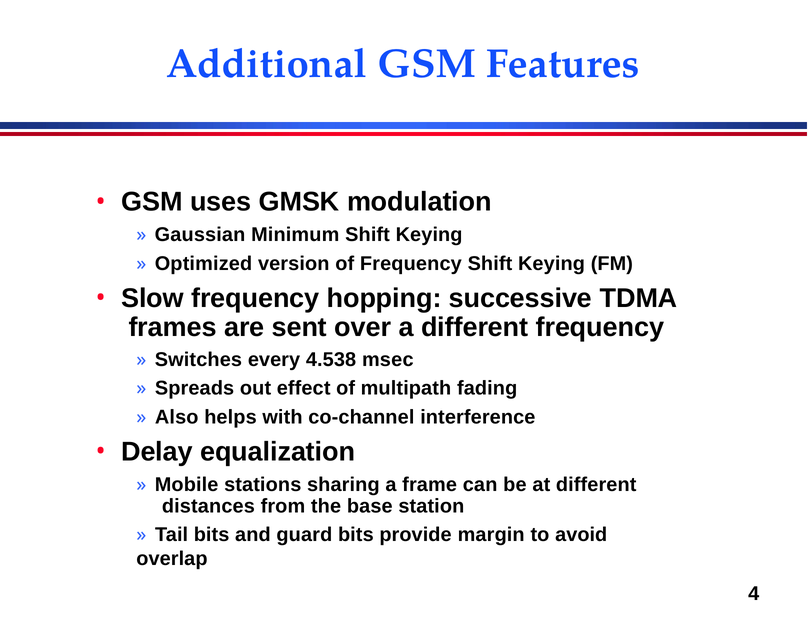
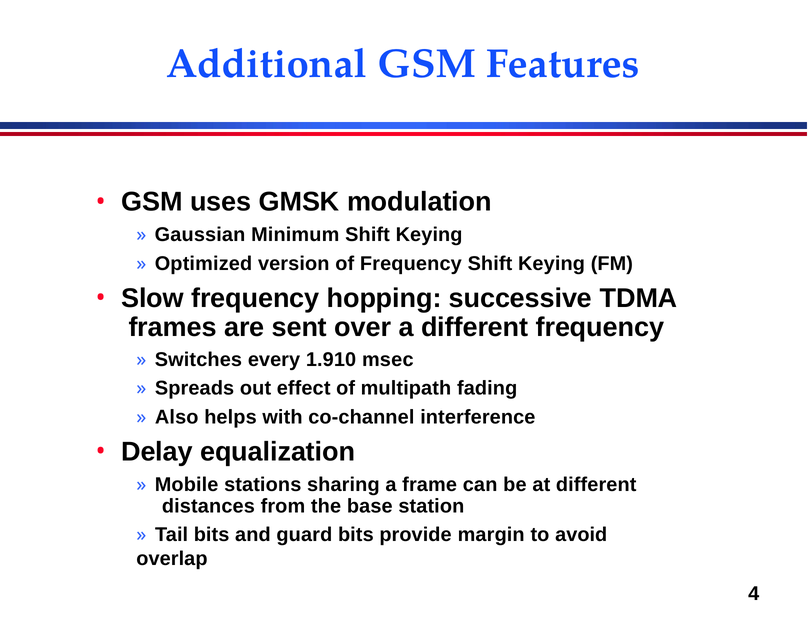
4.538: 4.538 -> 1.910 (331, 359)
